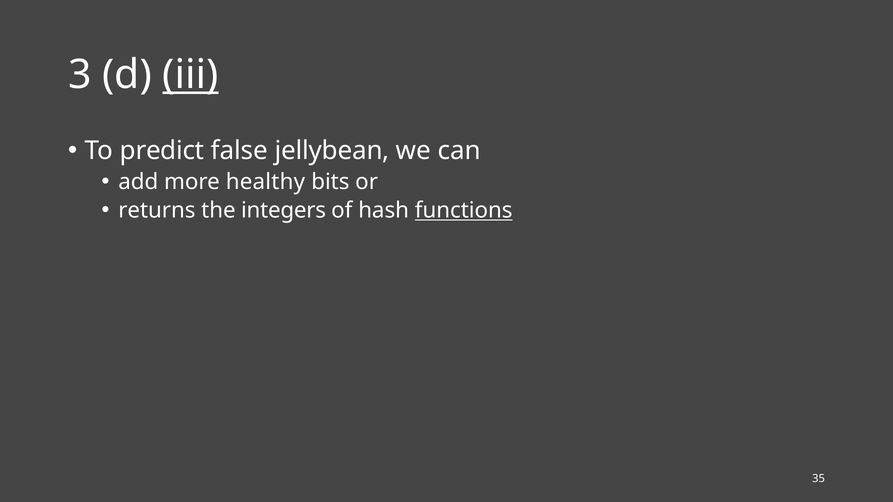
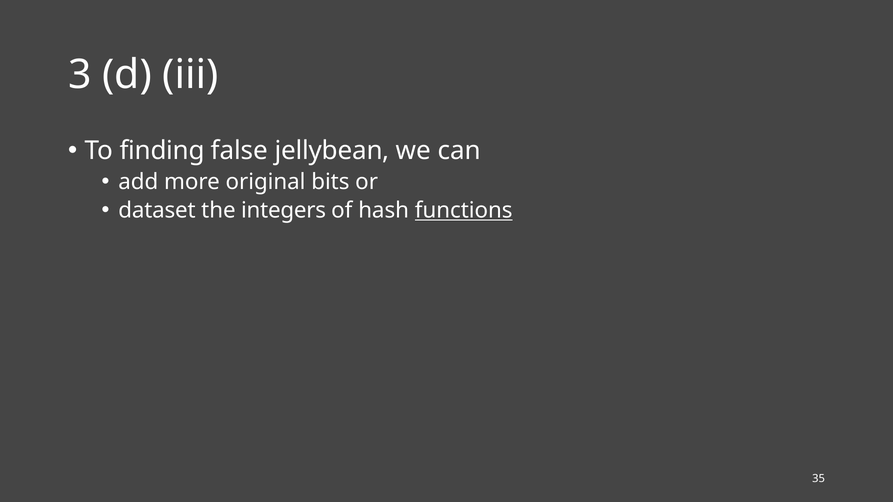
iii underline: present -> none (191, 75)
predict: predict -> finding (162, 151)
healthy: healthy -> original (266, 182)
returns: returns -> dataset (157, 211)
